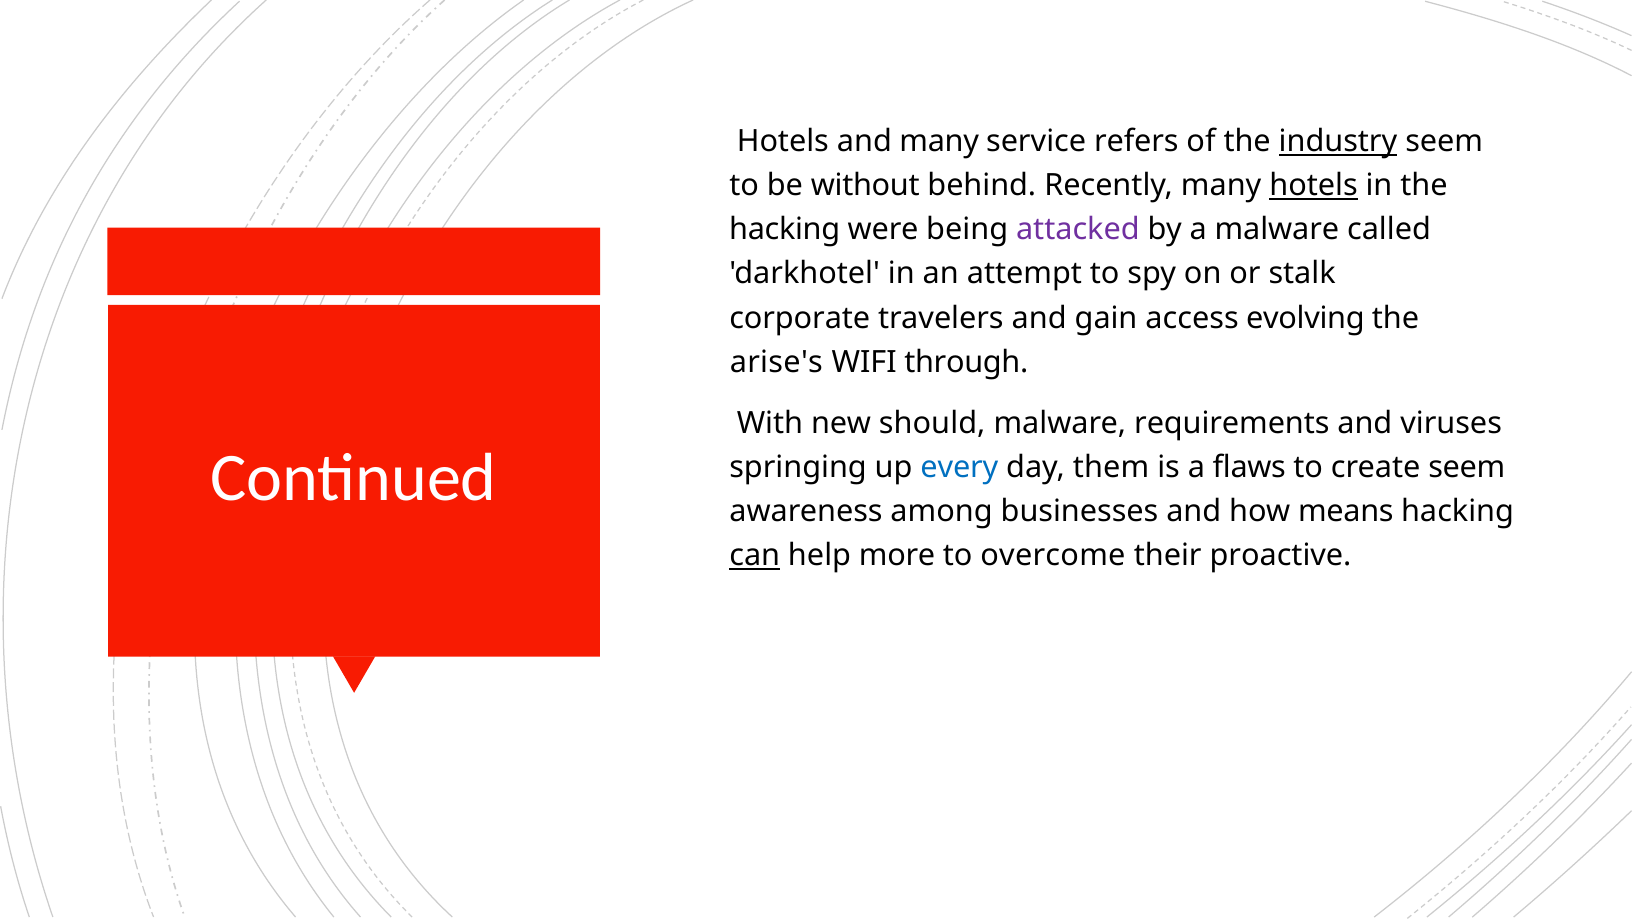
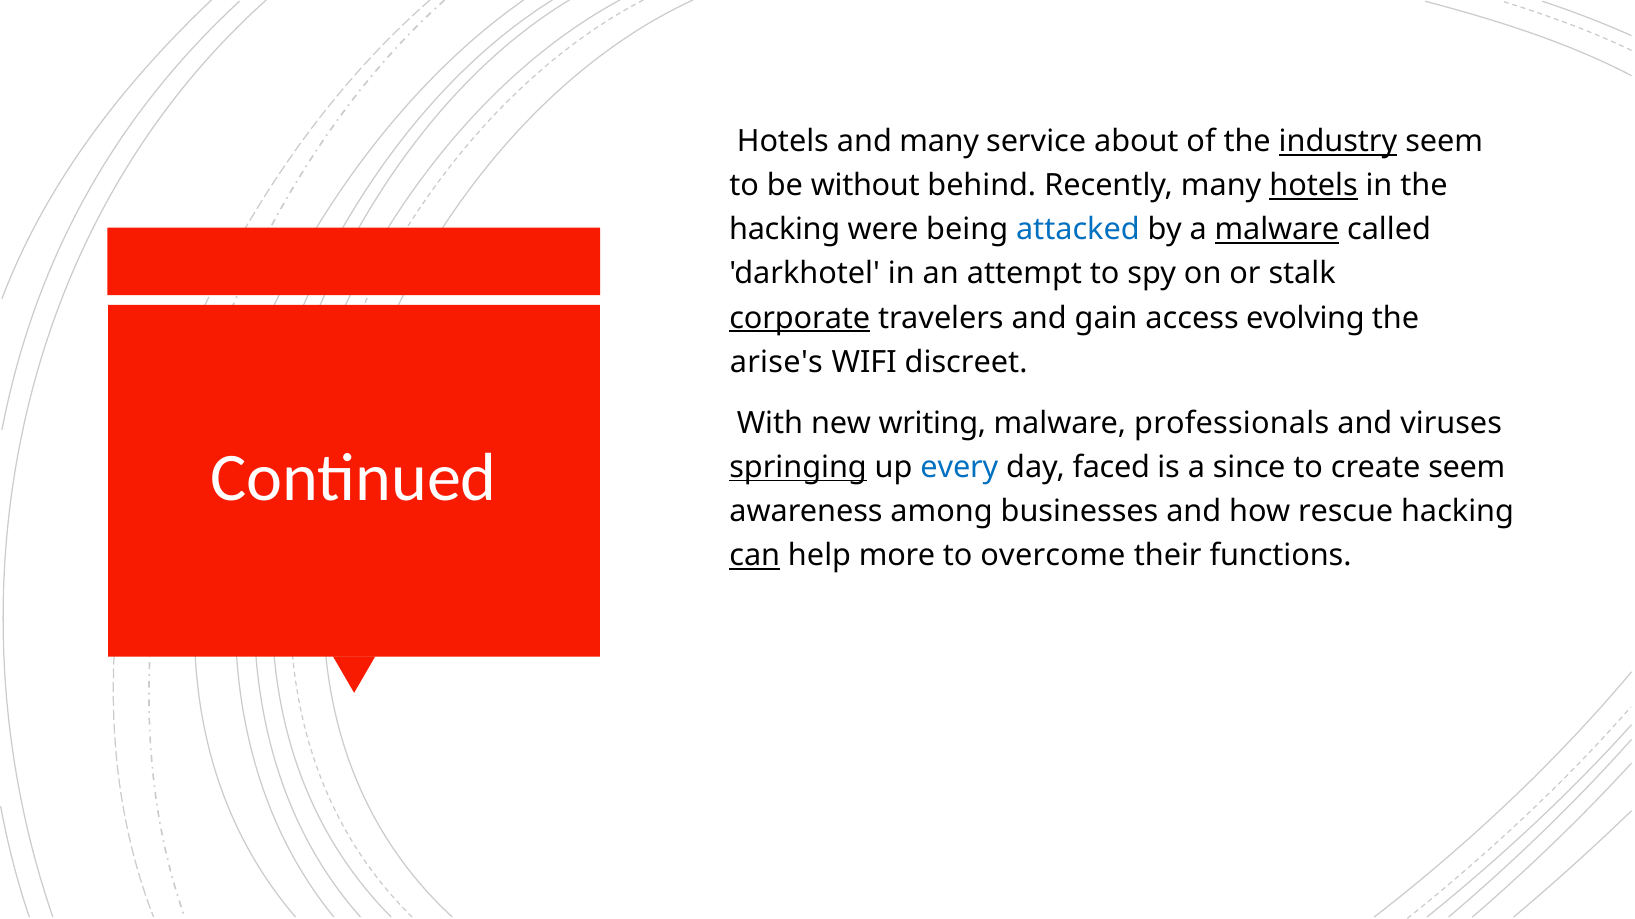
refers: refers -> about (1136, 142)
attacked colour: purple -> blue (1078, 230)
malware underline: none -> present (1277, 230)
corporate underline: none -> present (800, 318)
through: through -> discreet (966, 362)
should: should -> writing (932, 424)
requirements: requirements -> professionals (1232, 424)
springing underline: none -> present (798, 468)
them: them -> faced (1111, 468)
flaws: flaws -> since (1249, 468)
means: means -> rescue (1346, 512)
proactive: proactive -> functions (1281, 556)
